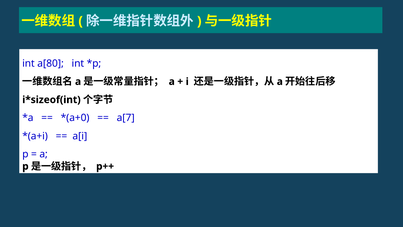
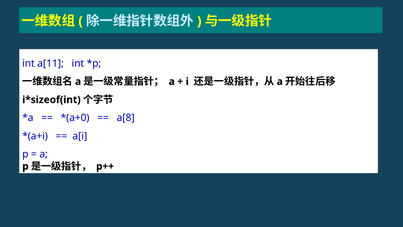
a[80: a[80 -> a[11 (51, 63)
a[7: a[7 -> a[8 (126, 118)
